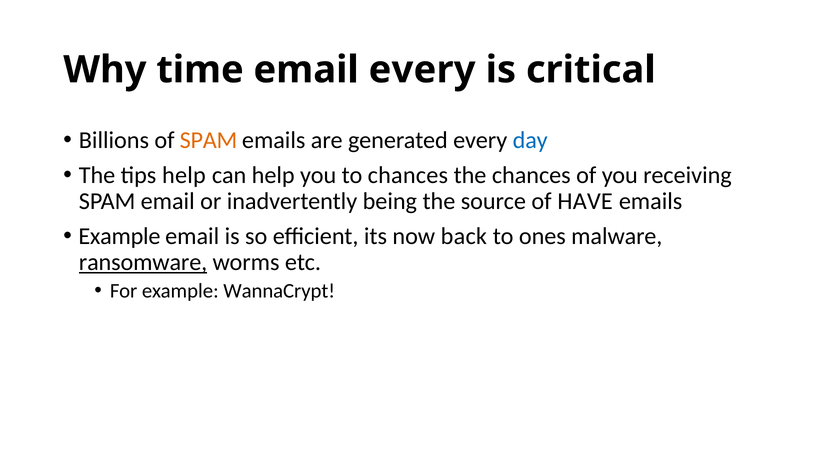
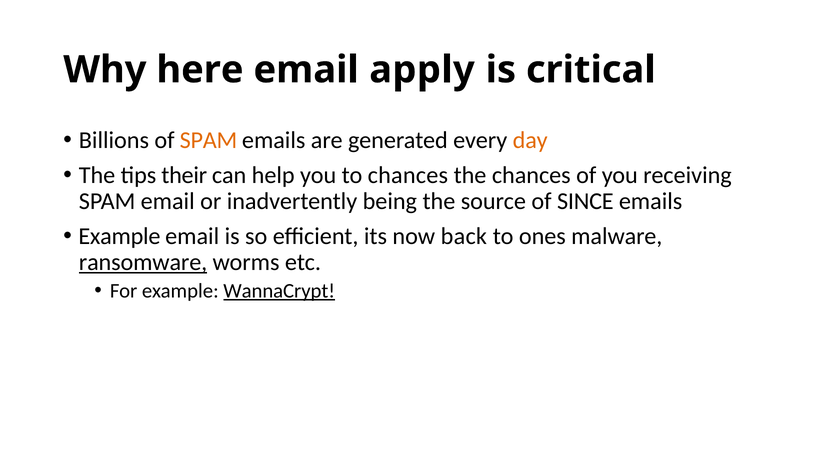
time: time -> here (200, 70)
email every: every -> apply (422, 70)
day colour: blue -> orange (530, 140)
tips help: help -> their (184, 175)
HAVE: HAVE -> SINCE (585, 201)
WannaCrypt underline: none -> present (279, 291)
